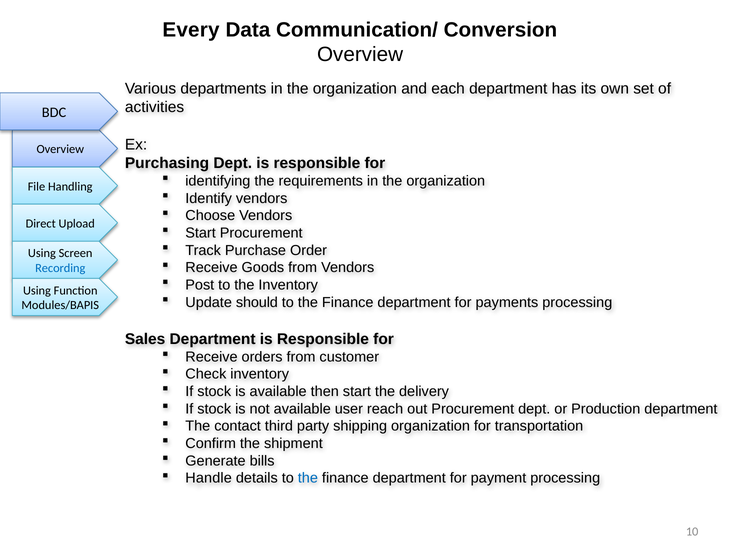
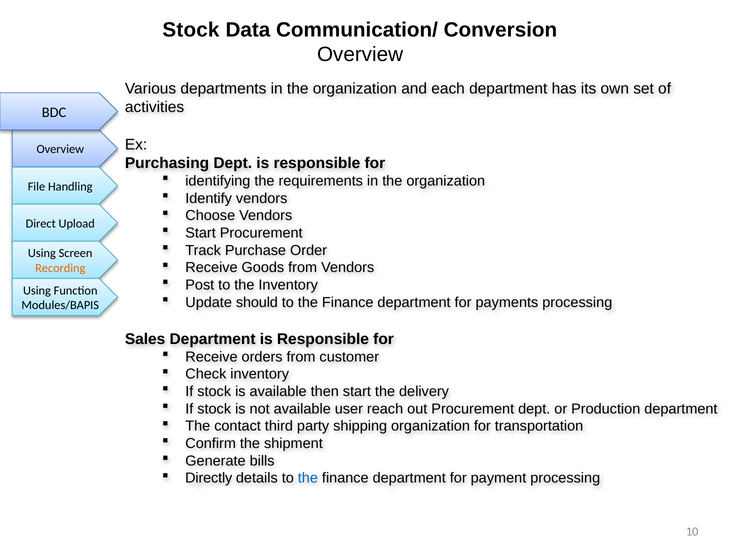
Every: Every -> Stock (191, 30)
Recording colour: blue -> orange (60, 268)
Handle: Handle -> Directly (209, 478)
